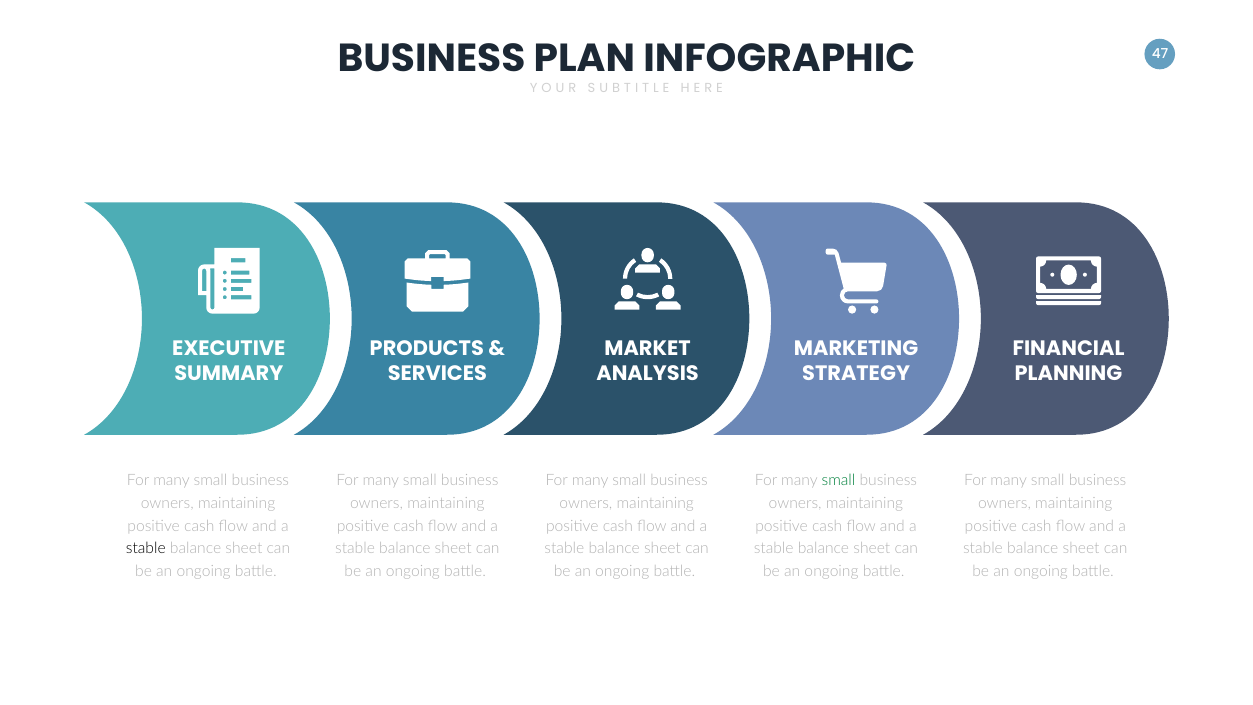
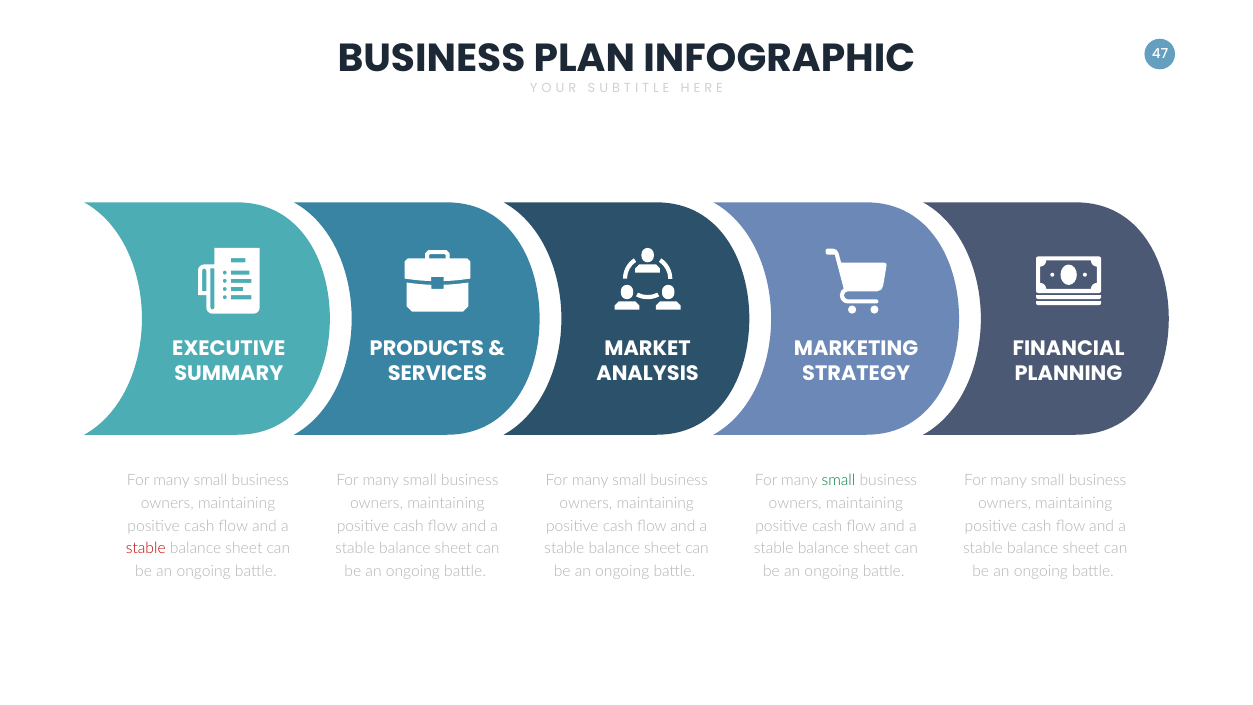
stable colour: black -> red (146, 549)
